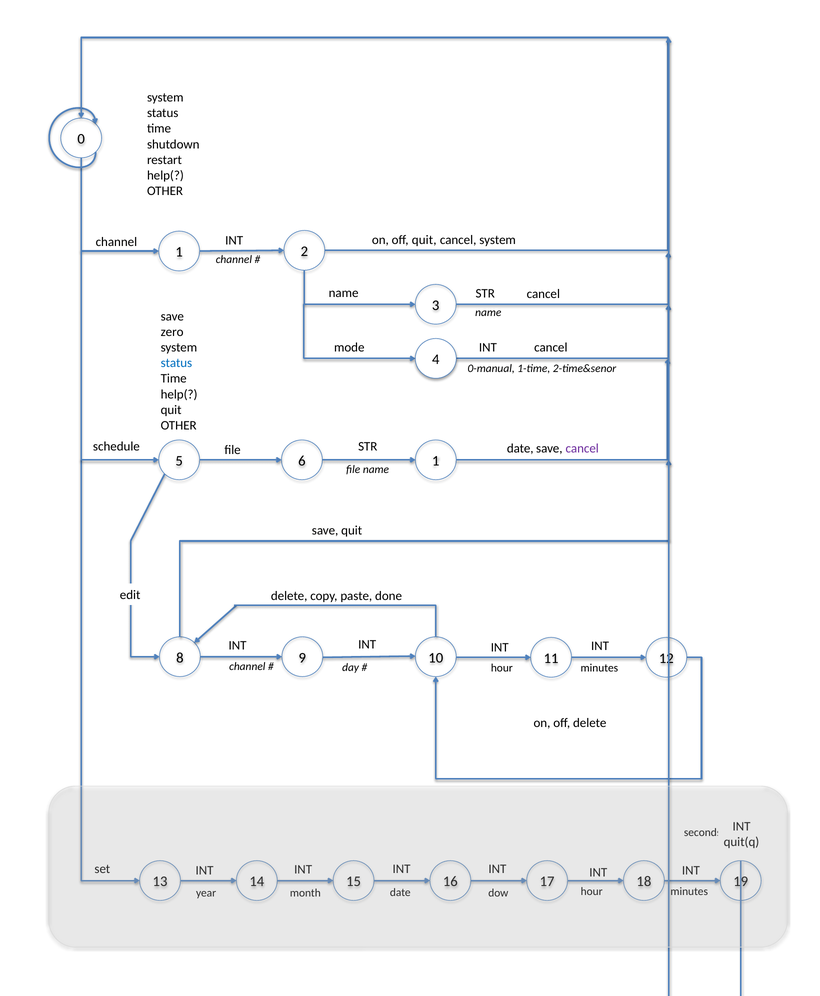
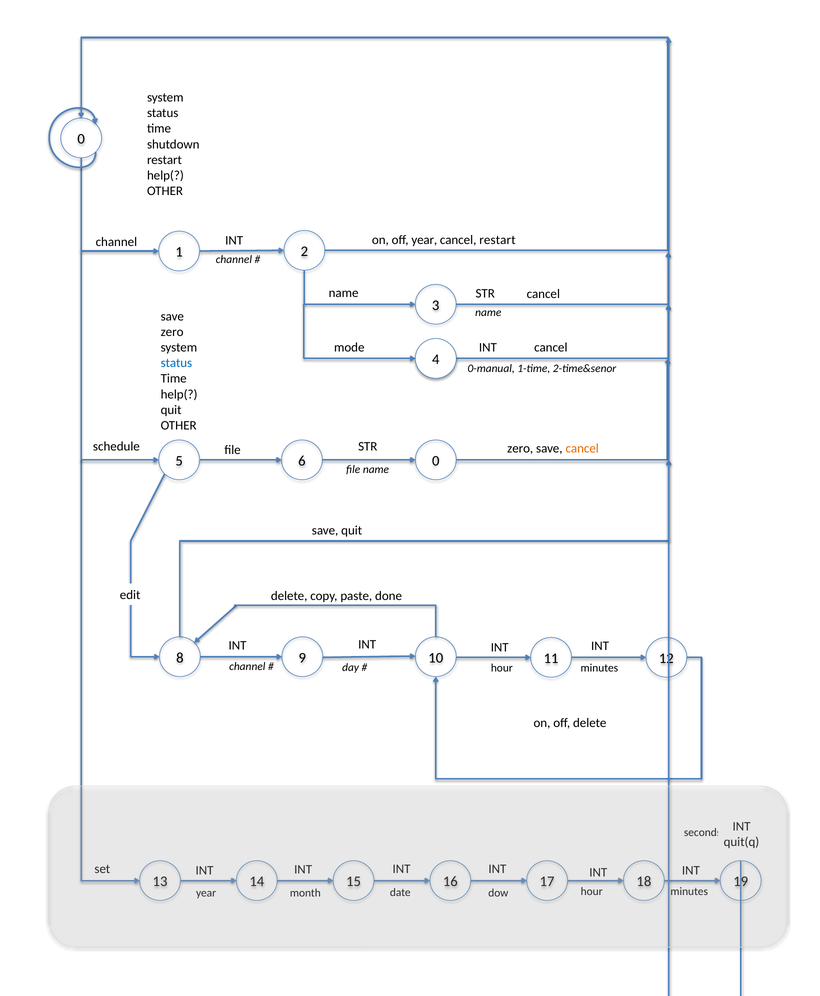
off quit: quit -> year (424, 240)
cancel system: system -> restart (497, 240)
date: date -> zero (520, 448)
cancel colour: purple -> orange (582, 448)
6 1: 1 -> 0 (436, 461)
